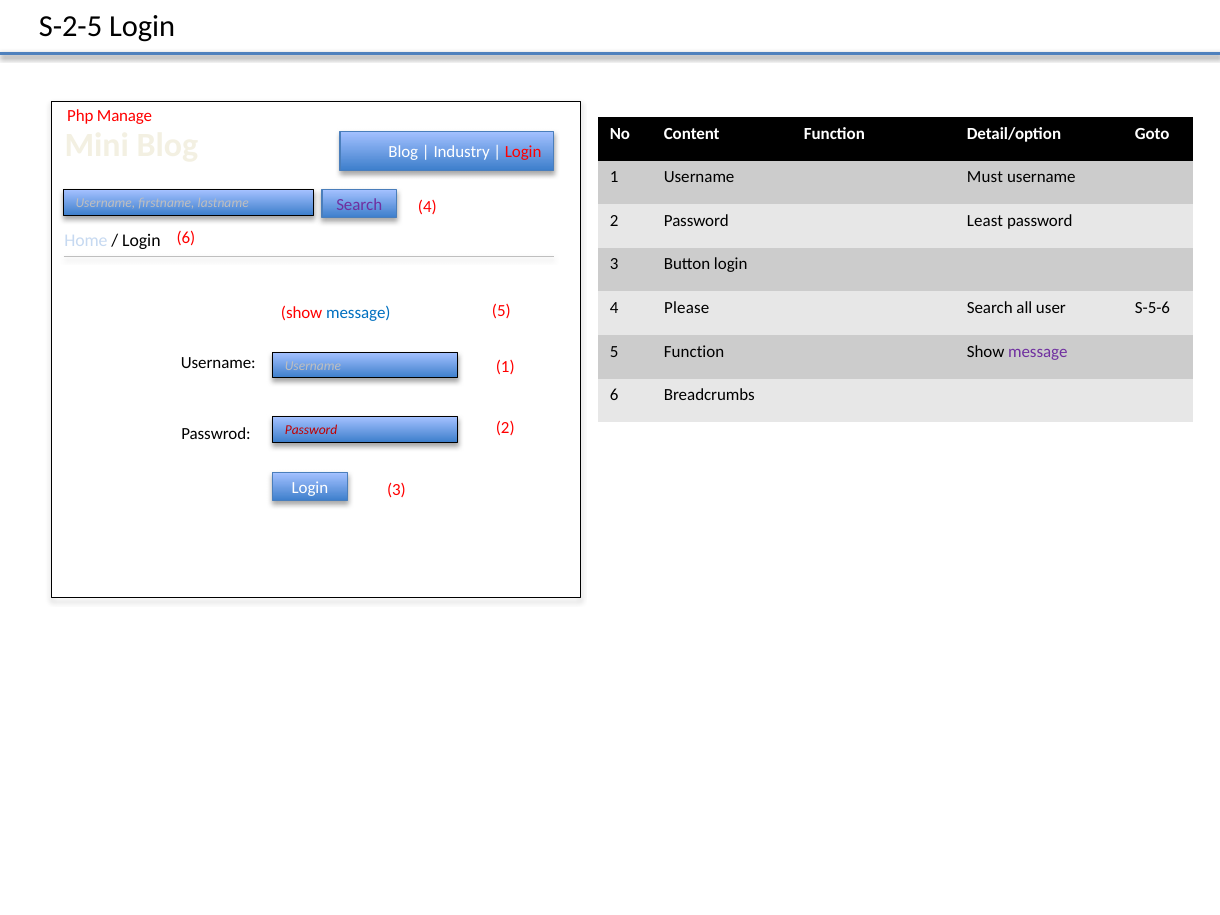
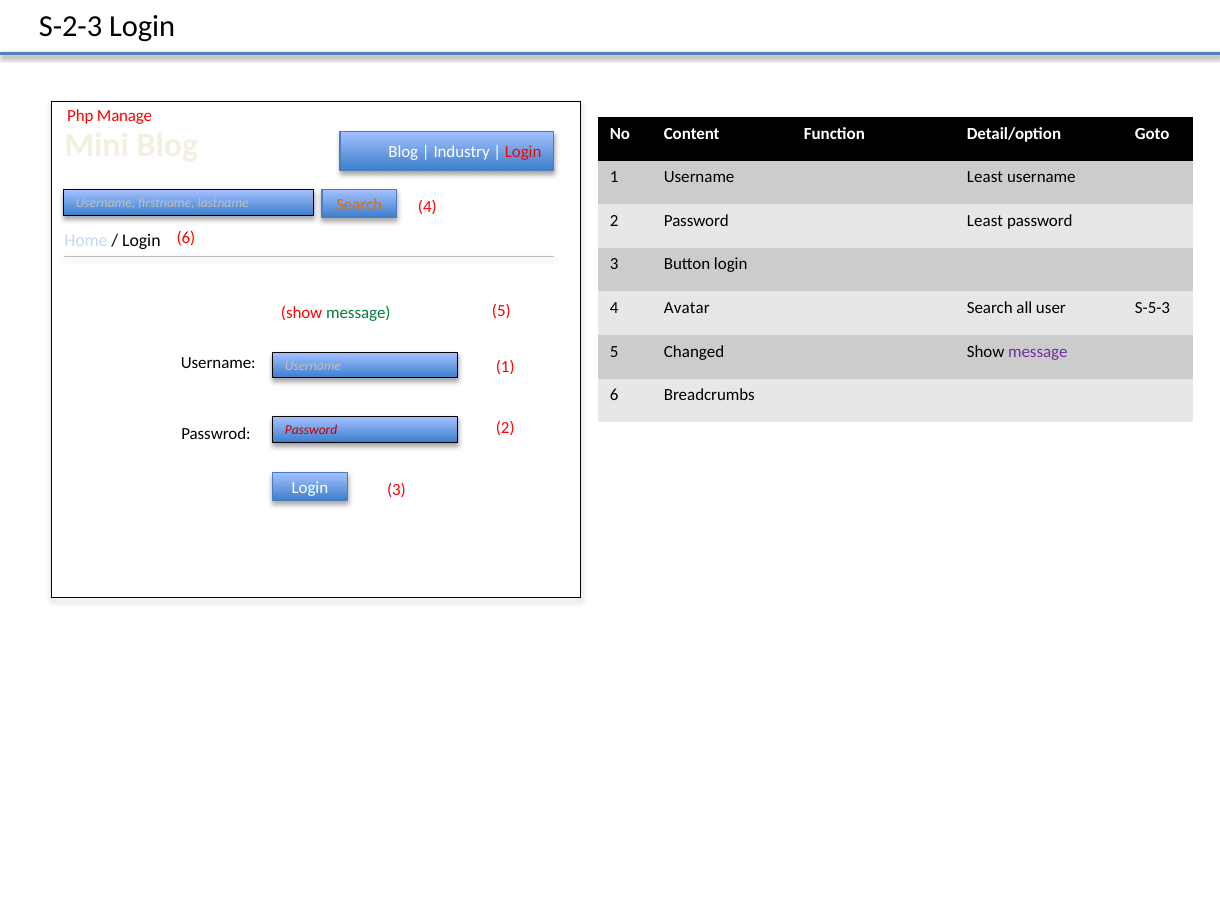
S-2-5: S-2-5 -> S-2-3 (71, 26)
Username Must: Must -> Least (985, 177)
Search colour: purple -> orange (359, 205)
Please: Please -> Avatar (687, 308)
S-5-6: S-5-6 -> S-5-3 (1152, 308)
message colour: blue -> green (358, 313)
5 Function: Function -> Changed (694, 352)
